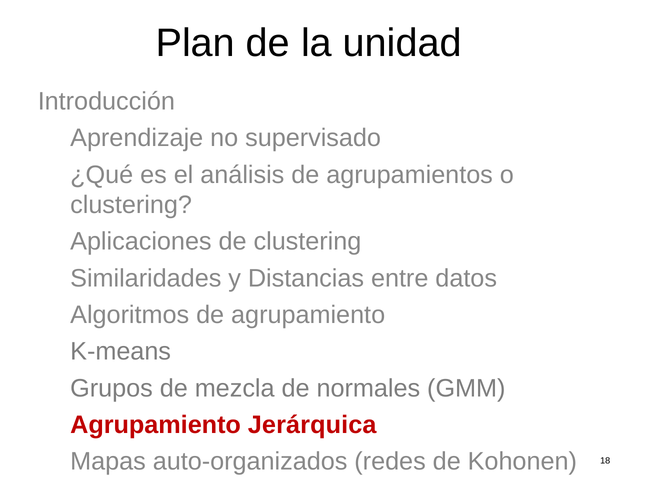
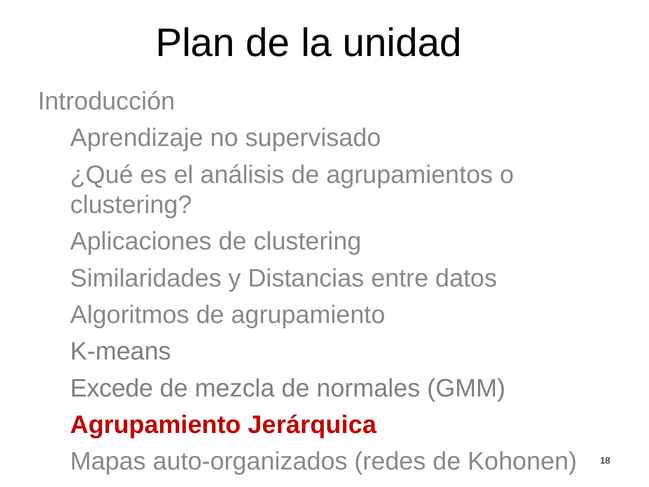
Grupos: Grupos -> Excede (112, 388)
